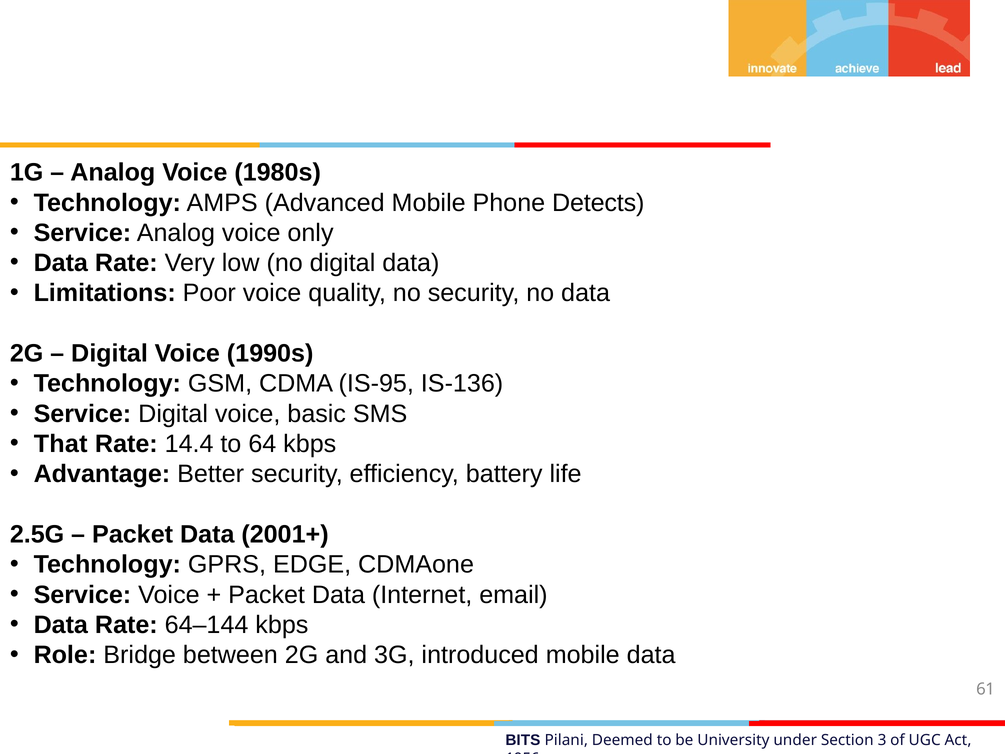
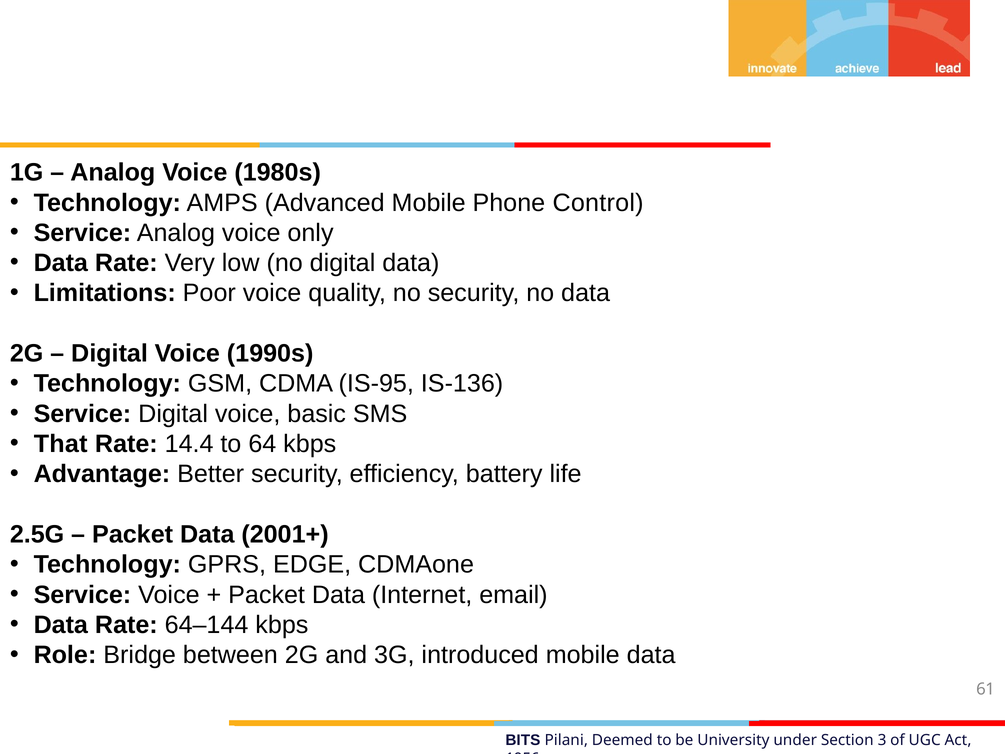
Detects: Detects -> Control (598, 203)
